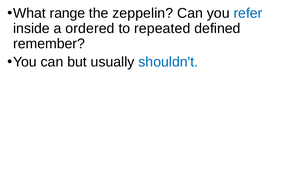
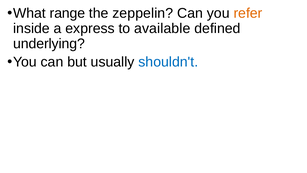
refer colour: blue -> orange (248, 13)
ordered: ordered -> express (90, 28)
repeated: repeated -> available (162, 28)
remember: remember -> underlying (49, 44)
